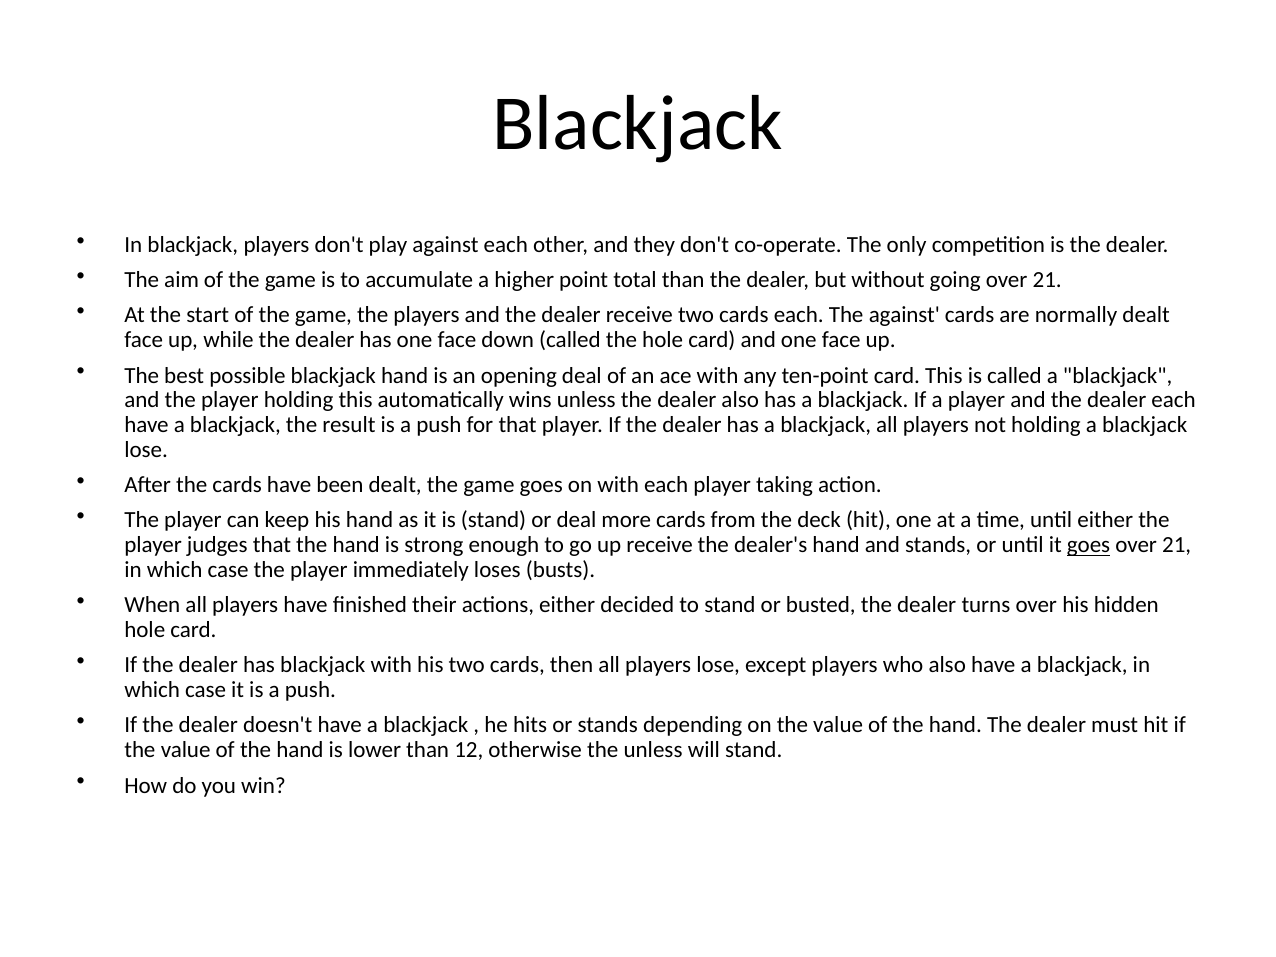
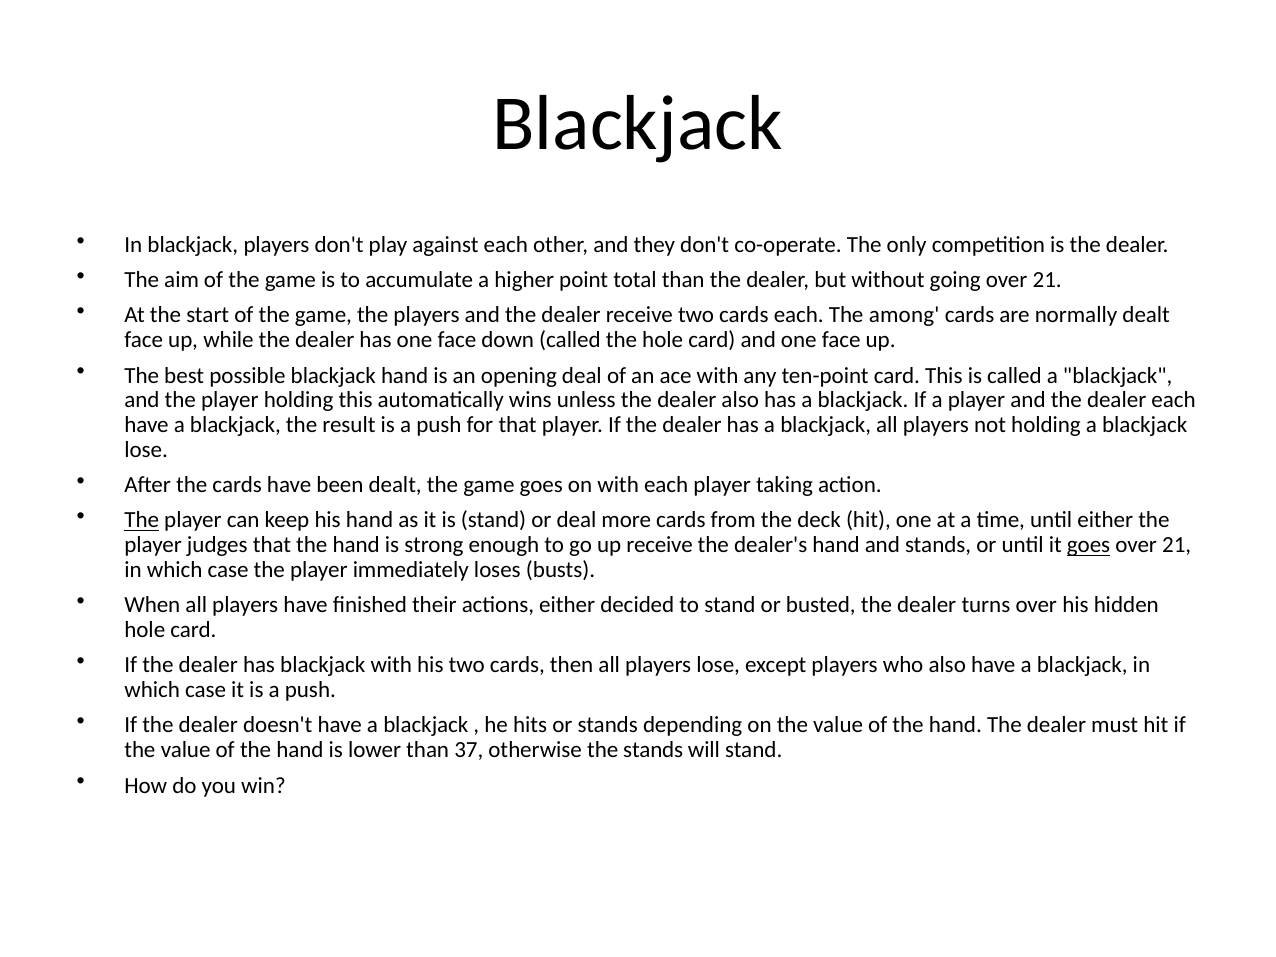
The against: against -> among (904, 315)
The underline: none -> present (142, 520)
12: 12 -> 37 (469, 750)
the unless: unless -> stands (653, 750)
